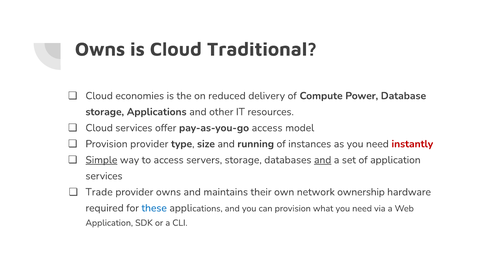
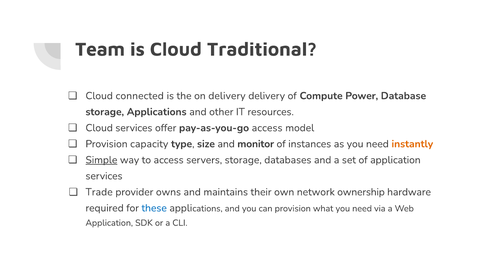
Owns: Owns -> Team (100, 49)
economies: economies -> connected (140, 96)
on reduced: reduced -> delivery (227, 96)
Provision provider: provider -> capacity (149, 144)
running: running -> monitor (256, 144)
instantly colour: red -> orange (412, 144)
and underline: present -> none (323, 160)
